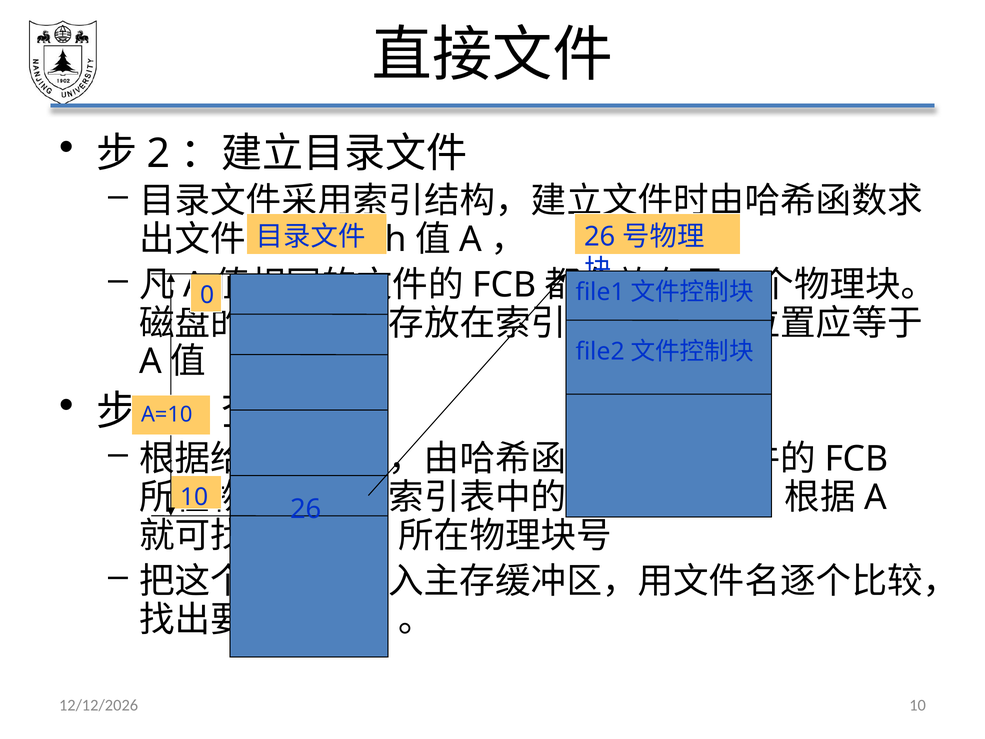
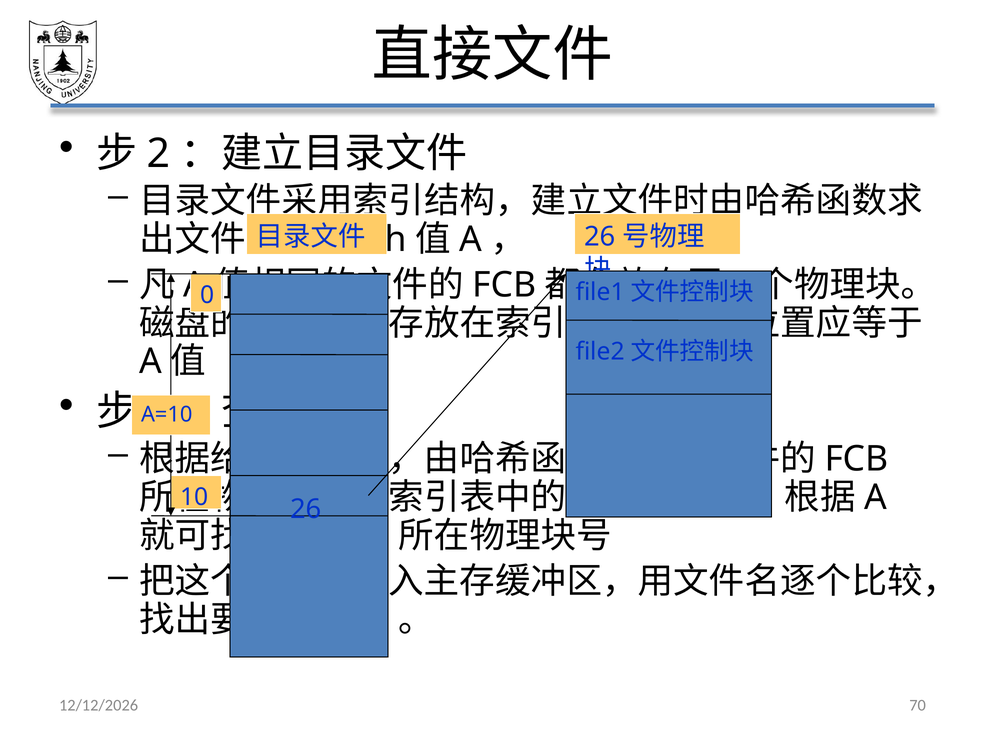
10: 10 -> 70 (918, 705)
